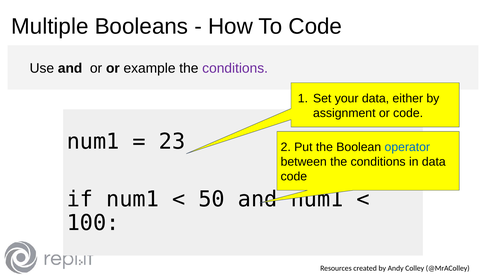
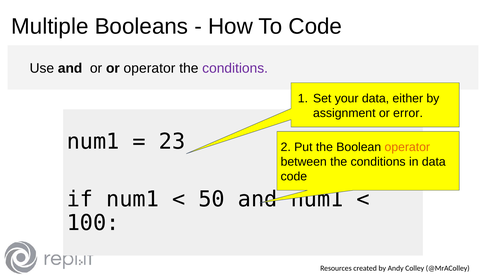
or example: example -> operator (149, 68)
or code: code -> error (408, 113)
operator colour: blue -> orange (407, 147)
